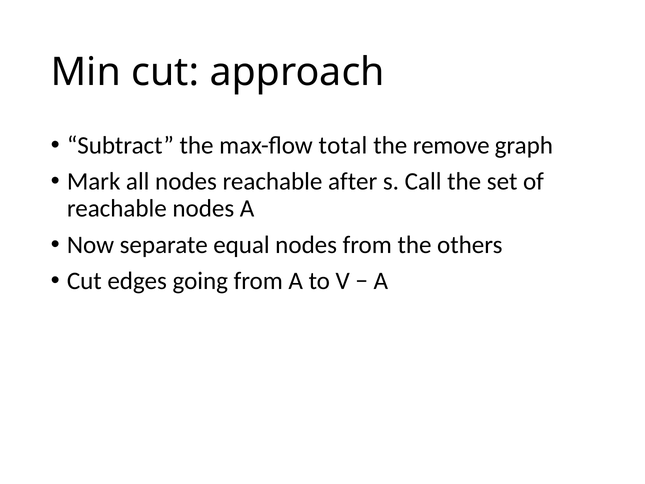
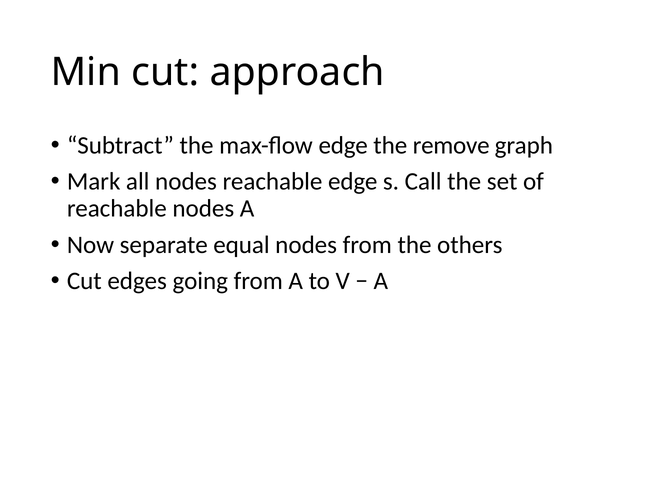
max-flow total: total -> edge (343, 145)
reachable after: after -> edge (353, 181)
